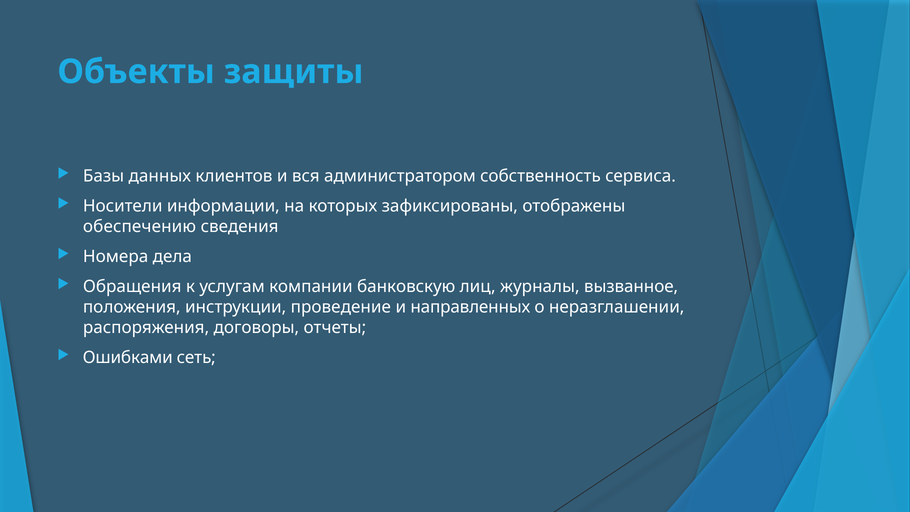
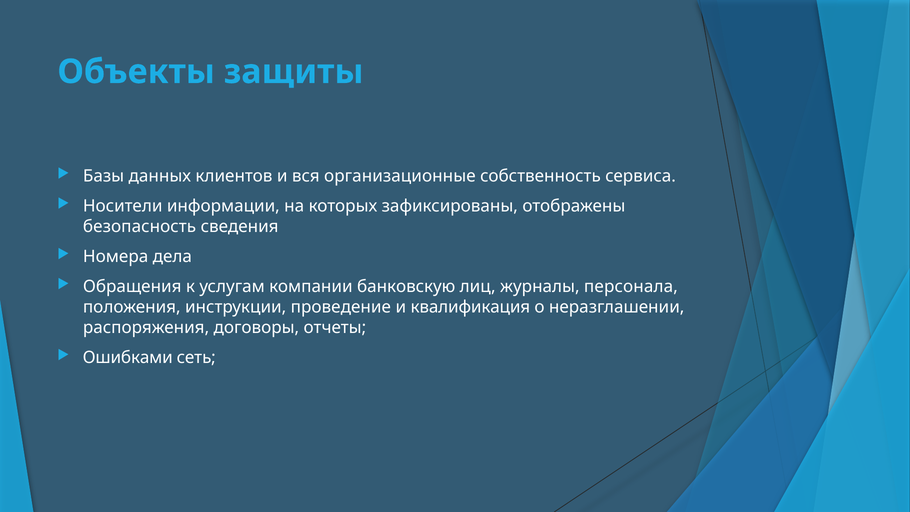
администратором: администратором -> организационные (400, 176)
обеспечению: обеспечению -> безопасность (140, 227)
вызванное: вызванное -> персонала (631, 286)
направленных: направленных -> квалификация (470, 307)
